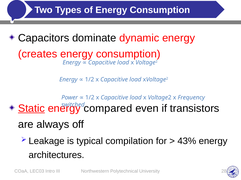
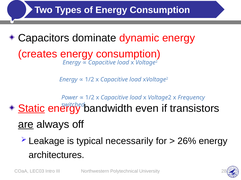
compared: compared -> bandwidth (108, 109)
are underline: none -> present (26, 125)
compilation: compilation -> necessarily (129, 142)
43%: 43% -> 26% (187, 142)
